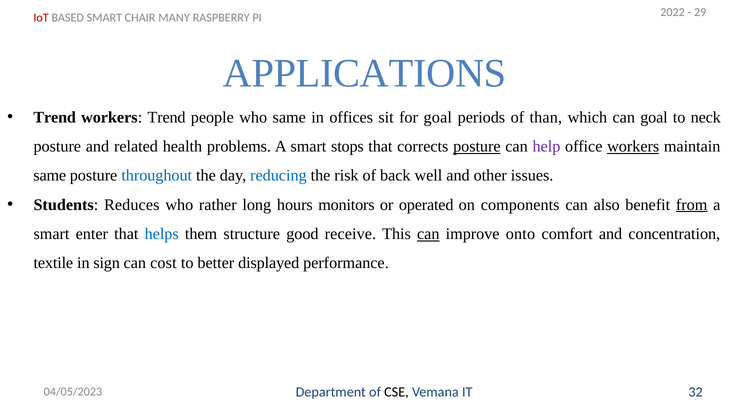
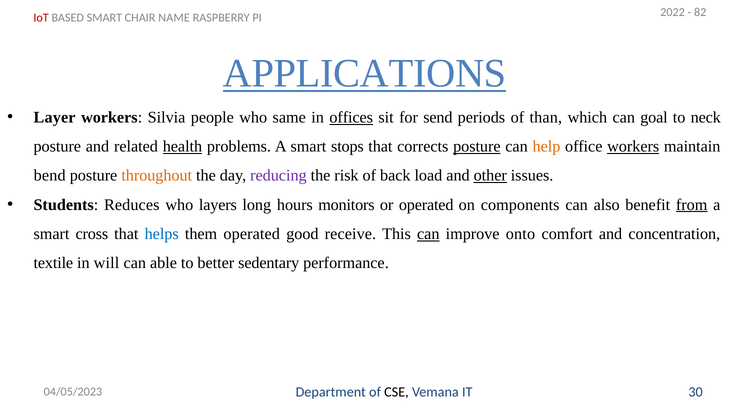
29: 29 -> 82 (700, 12)
MANY: MANY -> NAME (174, 18)
APPLICATIONS underline: none -> present (365, 74)
Trend: Trend -> Layer (55, 117)
workers Trend: Trend -> Silvia (167, 117)
offices underline: none -> present (351, 117)
for goal: goal -> send (438, 117)
health underline: none -> present (182, 147)
help colour: purple -> orange (546, 147)
same: same -> bend (50, 176)
throughout colour: blue -> orange (157, 176)
reducing colour: blue -> purple (278, 176)
well: well -> load (428, 176)
other underline: none -> present (490, 176)
rather: rather -> layers (218, 205)
enter: enter -> cross (92, 234)
them structure: structure -> operated (252, 234)
sign: sign -> will (106, 263)
cost: cost -> able (163, 263)
displayed: displayed -> sedentary (269, 263)
32: 32 -> 30 (696, 392)
